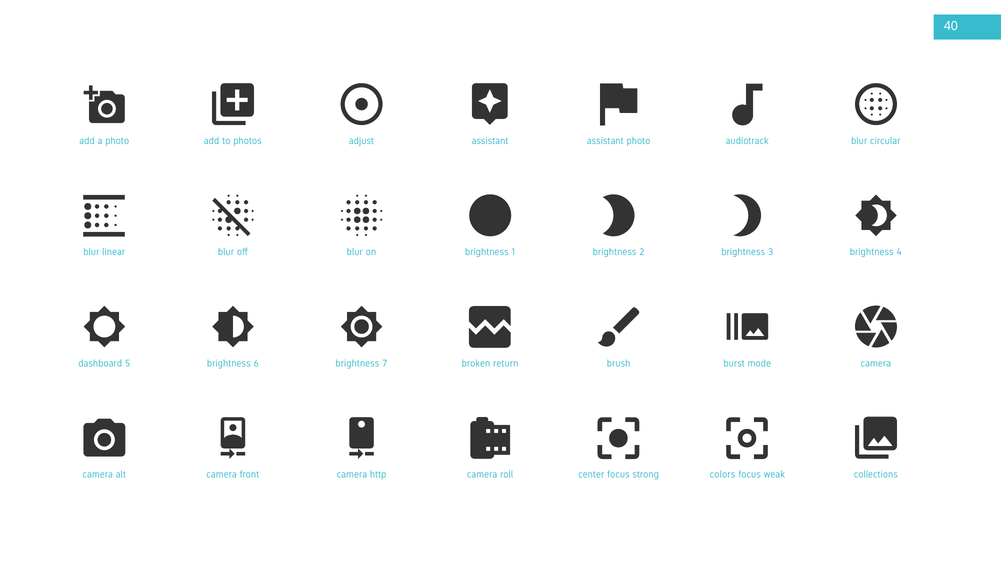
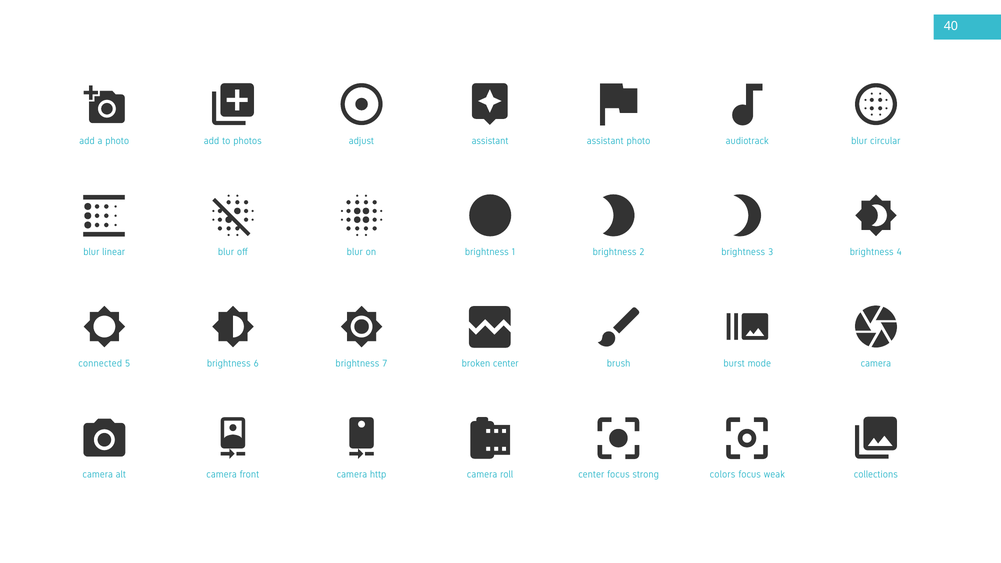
dashboard: dashboard -> connected (100, 364)
broken return: return -> center (506, 364)
